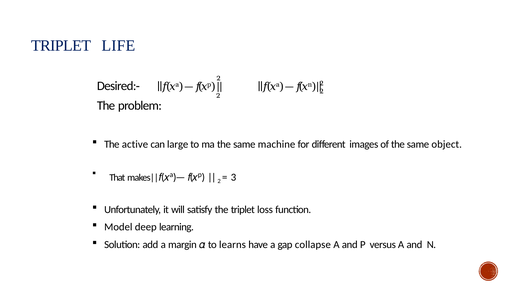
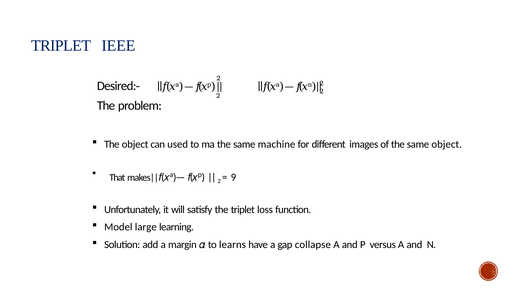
LIFE: LIFE -> IEEE (118, 46)
The active: active -> object (135, 144)
large: large -> used (178, 144)
3: 3 -> 9 (234, 177)
deep: deep -> large (146, 227)
